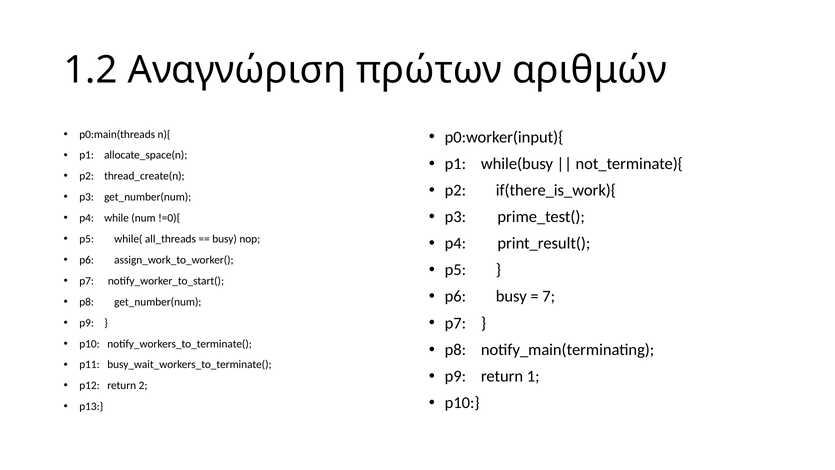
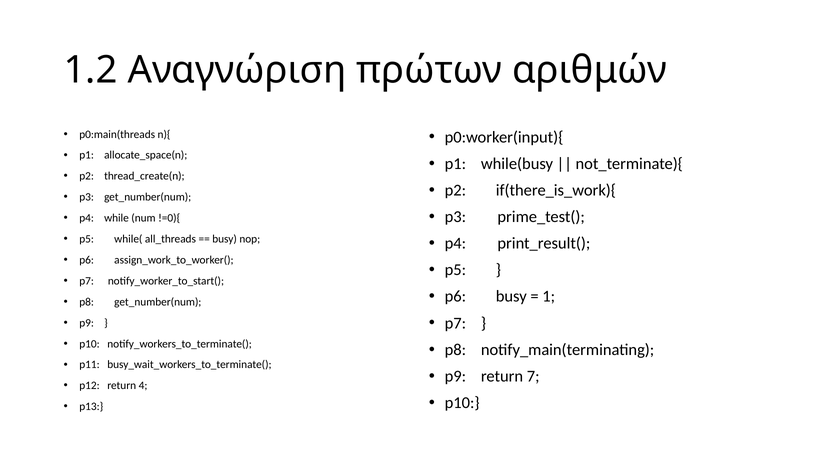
7: 7 -> 1 (549, 296)
1: 1 -> 7 (533, 376)
2: 2 -> 4 (143, 385)
